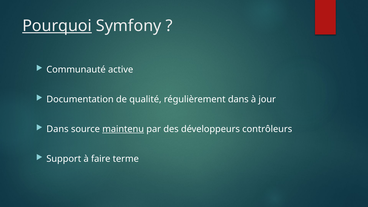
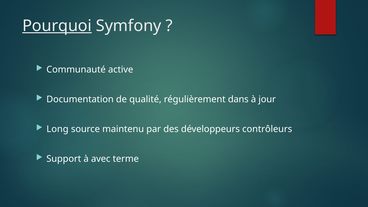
Dans: Dans -> Long (57, 129)
maintenu underline: present -> none (123, 129)
faire: faire -> avec (101, 159)
